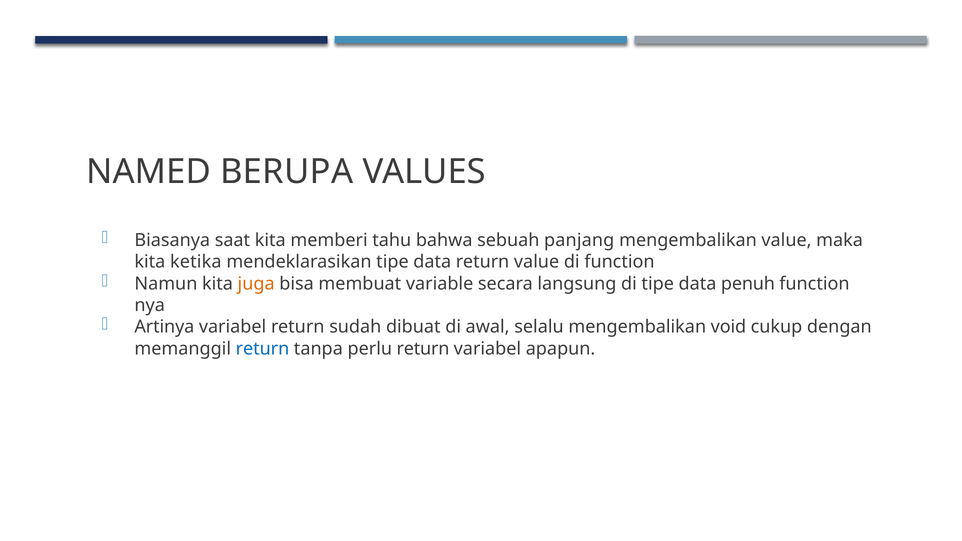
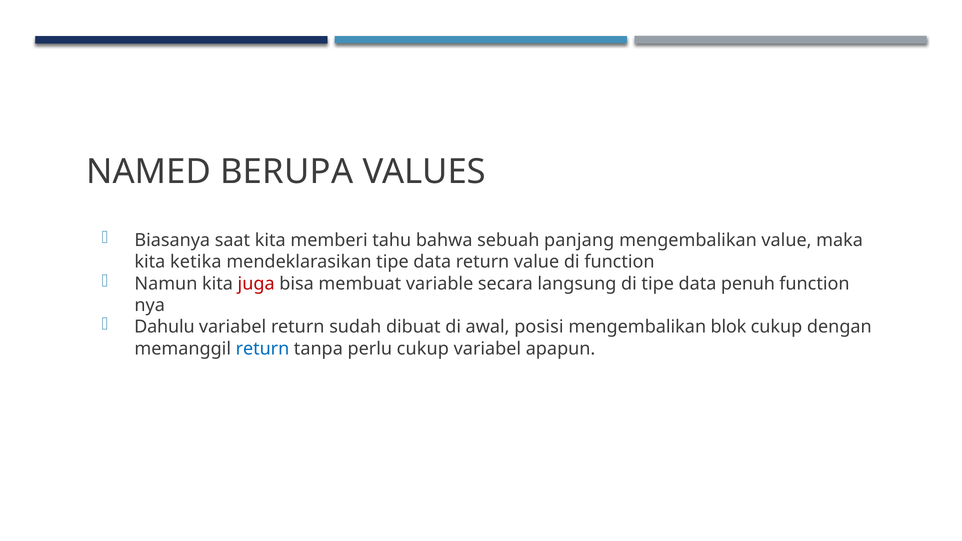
juga colour: orange -> red (256, 284)
Artinya: Artinya -> Dahulu (164, 327)
selalu: selalu -> posisi (539, 327)
void: void -> blok (728, 327)
perlu return: return -> cukup (423, 349)
